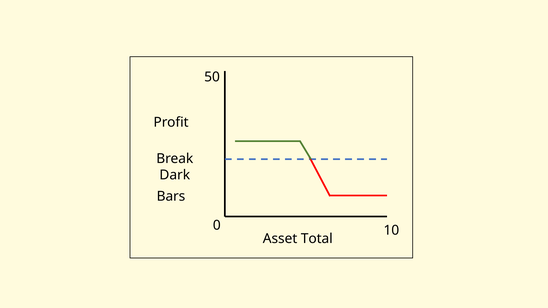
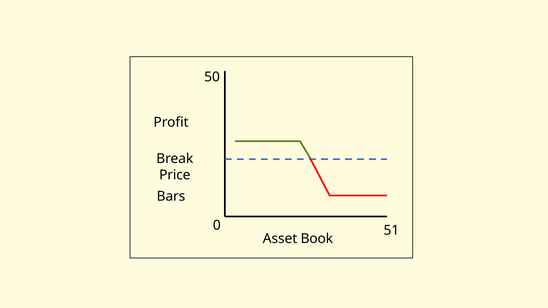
Dark: Dark -> Price (175, 175)
10: 10 -> 51 (391, 230)
Total: Total -> Book (317, 239)
